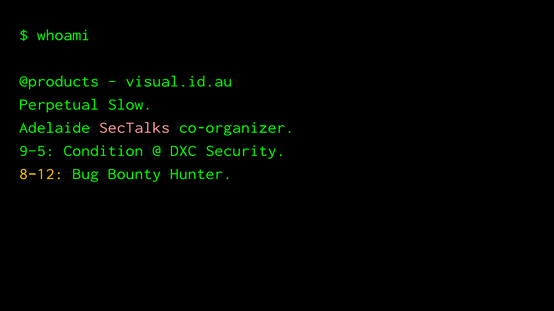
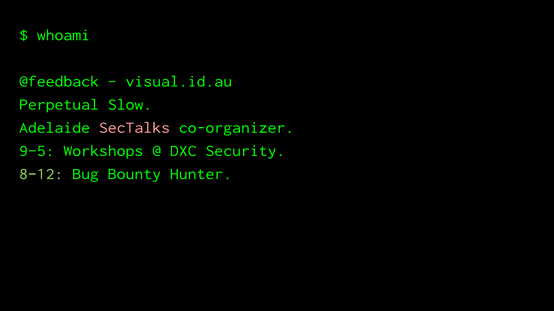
@products: @products -> @feedback (59, 81)
Condition: Condition -> Workshops (103, 151)
8–12 colour: yellow -> light green (41, 174)
